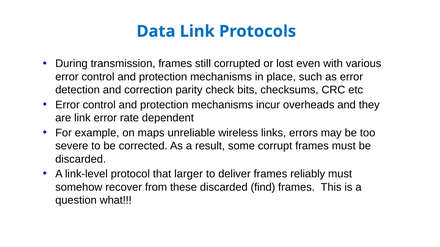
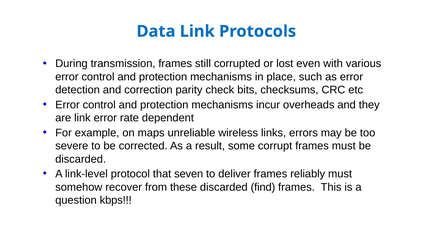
larger: larger -> seven (189, 174)
what: what -> kbps (116, 201)
